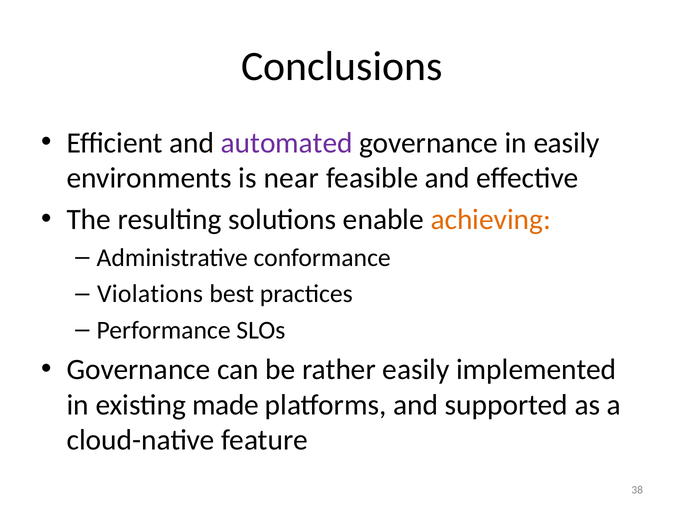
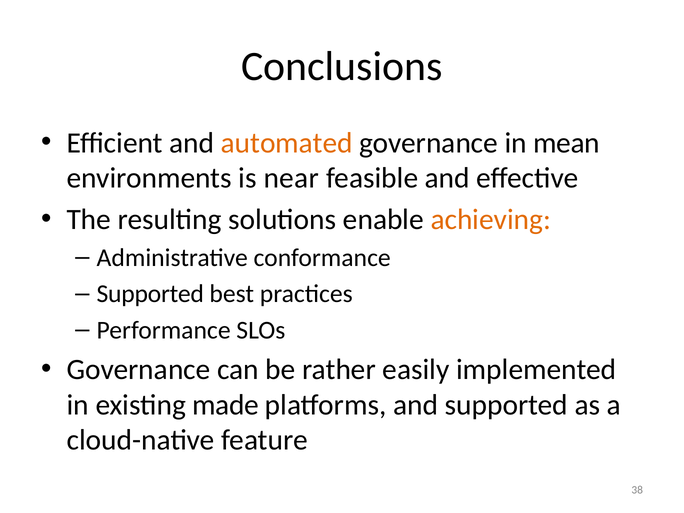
automated colour: purple -> orange (287, 143)
in easily: easily -> mean (566, 143)
Violations: Violations -> Supported (150, 294)
